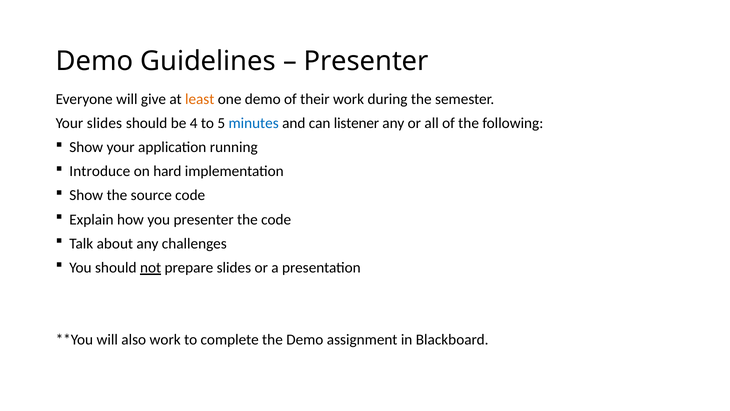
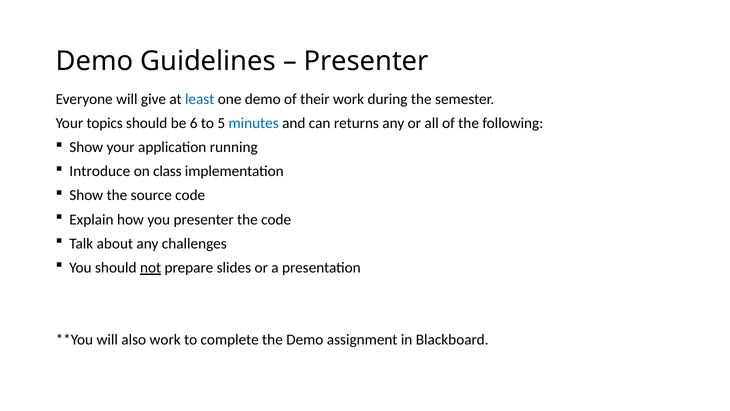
least colour: orange -> blue (200, 99)
Your slides: slides -> topics (105, 123)
4: 4 -> 6 (194, 123)
listener: listener -> returns (356, 123)
hard: hard -> class (167, 171)
